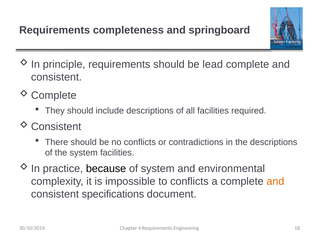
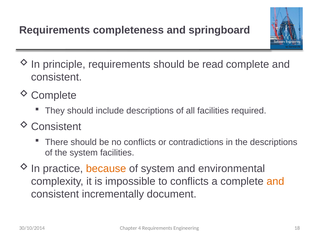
lead: lead -> read (213, 65)
because colour: black -> orange (106, 169)
specifications: specifications -> incrementally (113, 194)
